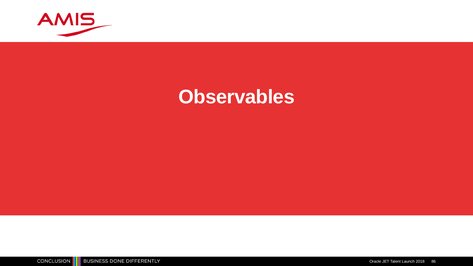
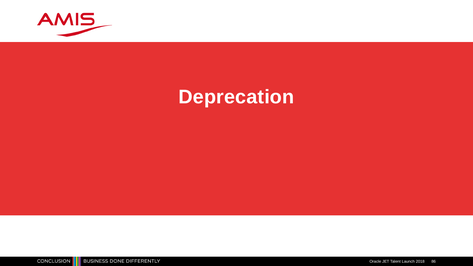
Observables: Observables -> Deprecation (236, 97)
